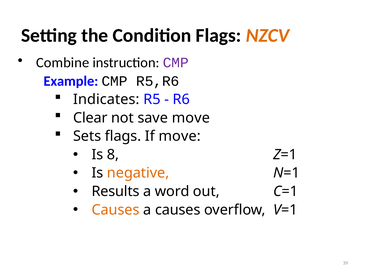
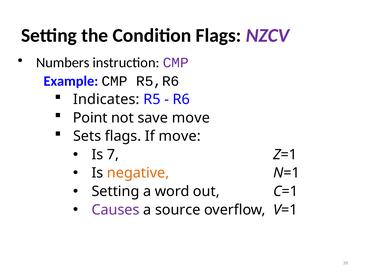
NZCV colour: orange -> purple (268, 36)
Combine: Combine -> Numbers (63, 63)
Clear: Clear -> Point (90, 118)
8: 8 -> 7 (113, 155)
Results: Results -> Setting (116, 192)
Causes colour: orange -> purple (116, 210)
a causes: causes -> source (178, 210)
